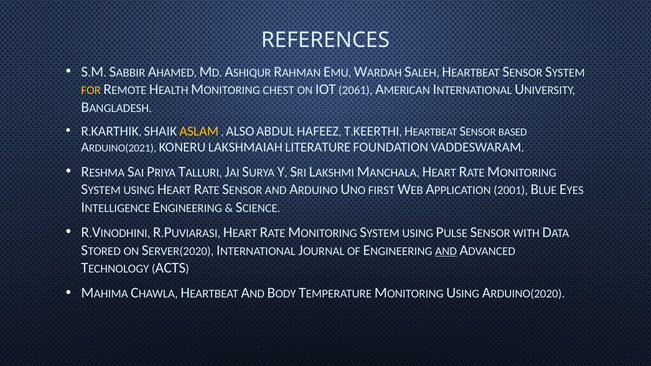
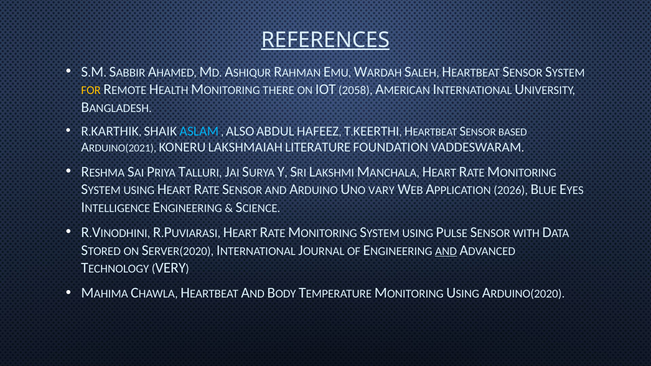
REFERENCES underline: none -> present (325, 40)
CHEST: CHEST -> THERE (279, 91)
2061: 2061 -> 2058 (356, 91)
ASLAM colour: yellow -> light blue (199, 131)
FIRST: FIRST -> VARY (381, 191)
2001: 2001 -> 2026 (511, 191)
ACTS: ACTS -> VERY (170, 268)
